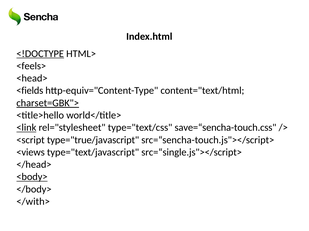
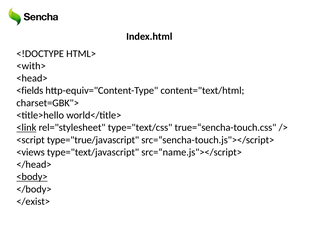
<!DOCTYPE underline: present -> none (40, 54)
<feels>: <feels> -> <with> (31, 66)
charset=GBK"> underline: present -> none (48, 103)
save=“sencha-touch.css: save=“sencha-touch.css -> true=“sencha-touch.css (225, 128)
src=“single.js"></script>: src=“single.js"></script> -> src=“name.js"></script> (192, 153)
</with>: </with> -> </exist> (33, 202)
